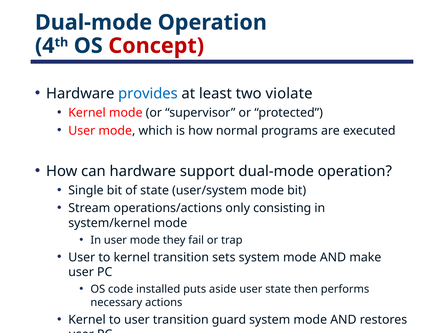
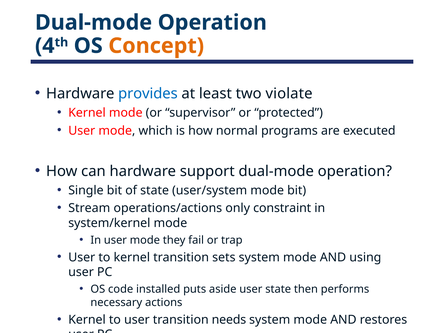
Concept colour: red -> orange (156, 46)
consisting: consisting -> constraint (282, 208)
make: make -> using (365, 257)
guard: guard -> needs (229, 320)
